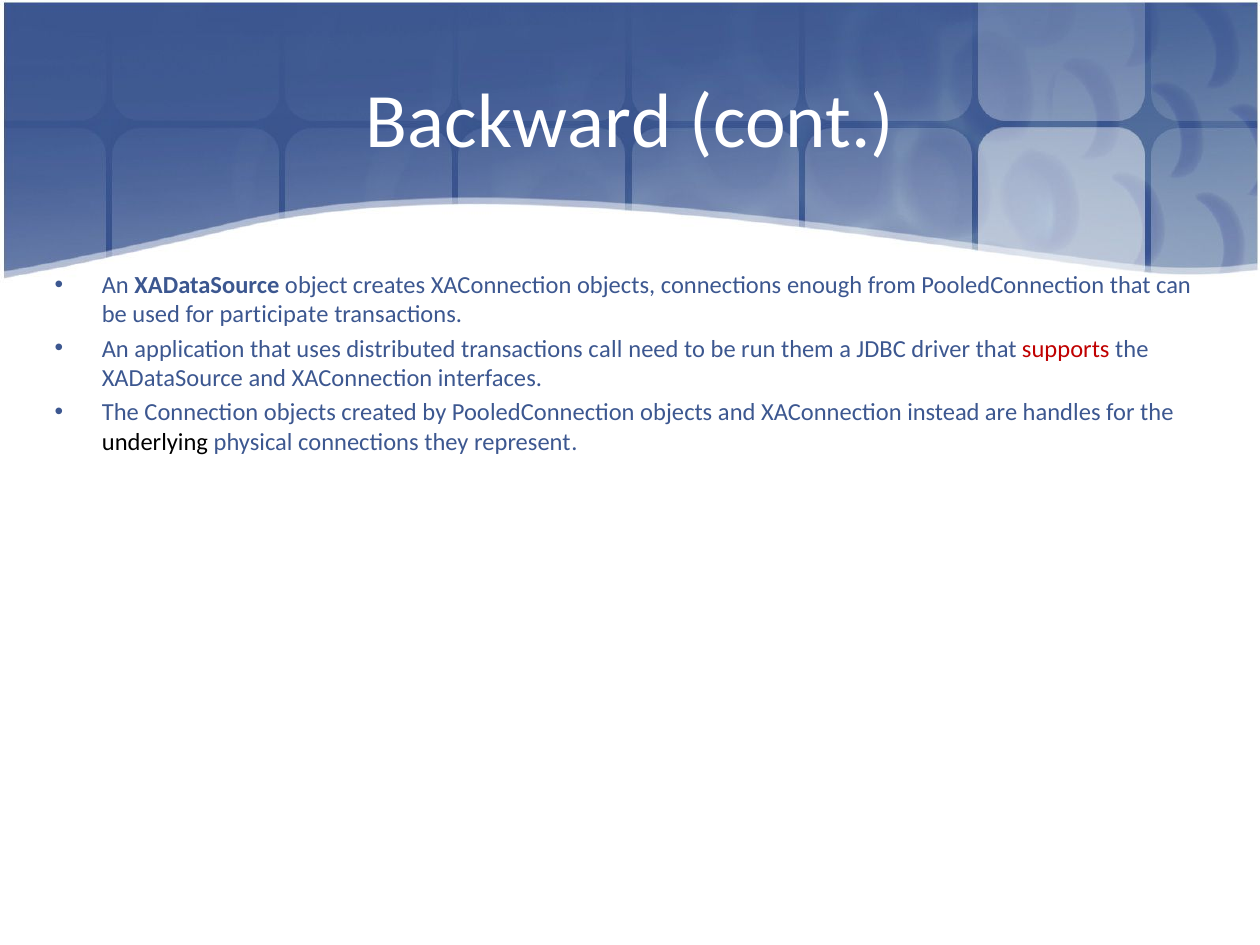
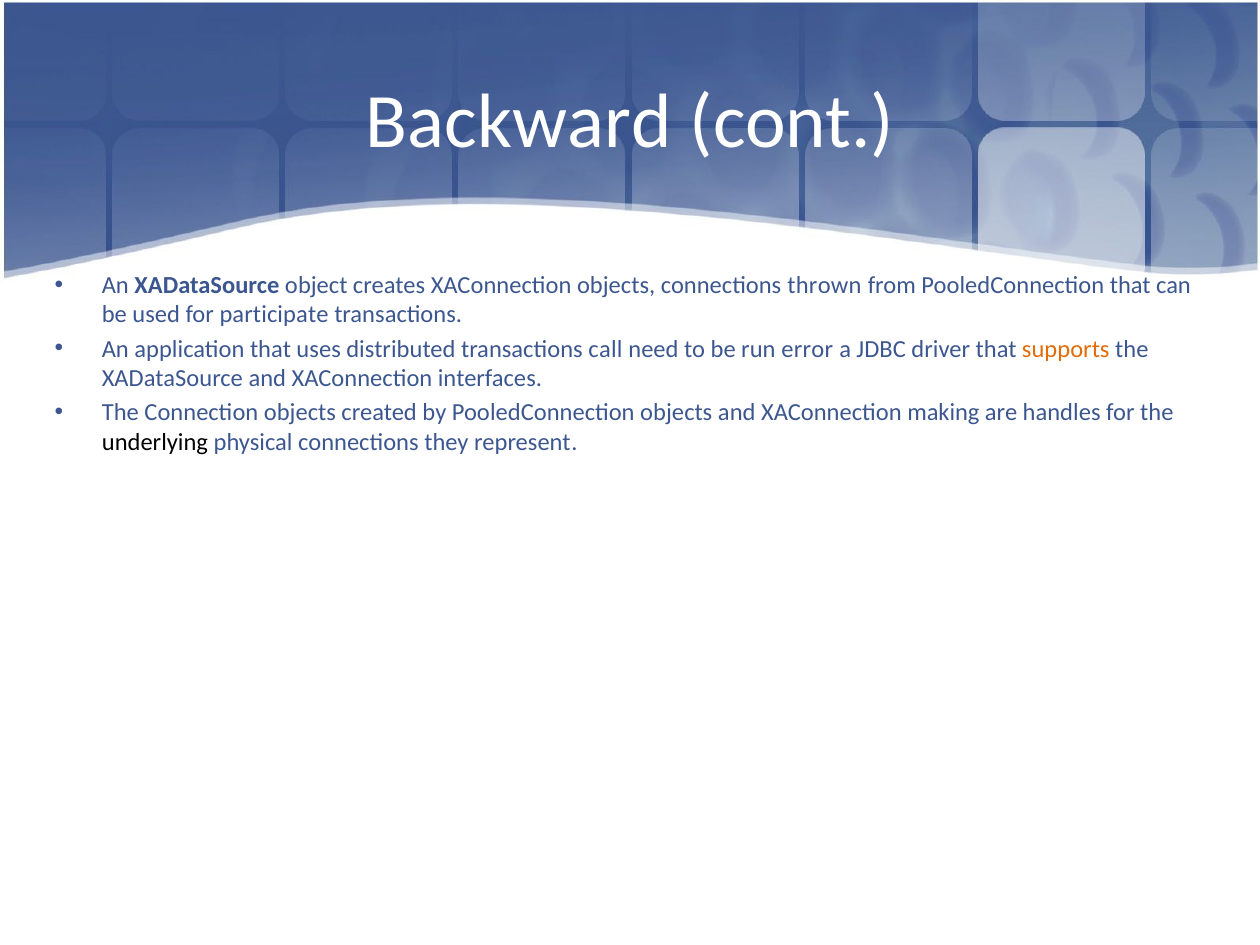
enough: enough -> thrown (824, 285)
them: them -> error (807, 349)
supports colour: red -> orange (1066, 349)
instead: instead -> making (943, 413)
